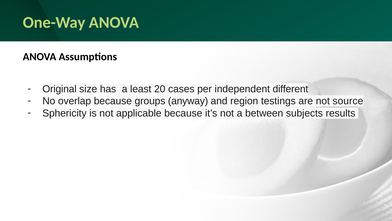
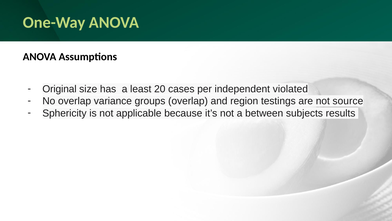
different: different -> violated (290, 89)
overlap because: because -> variance (113, 101)
groups anyway: anyway -> overlap (188, 101)
